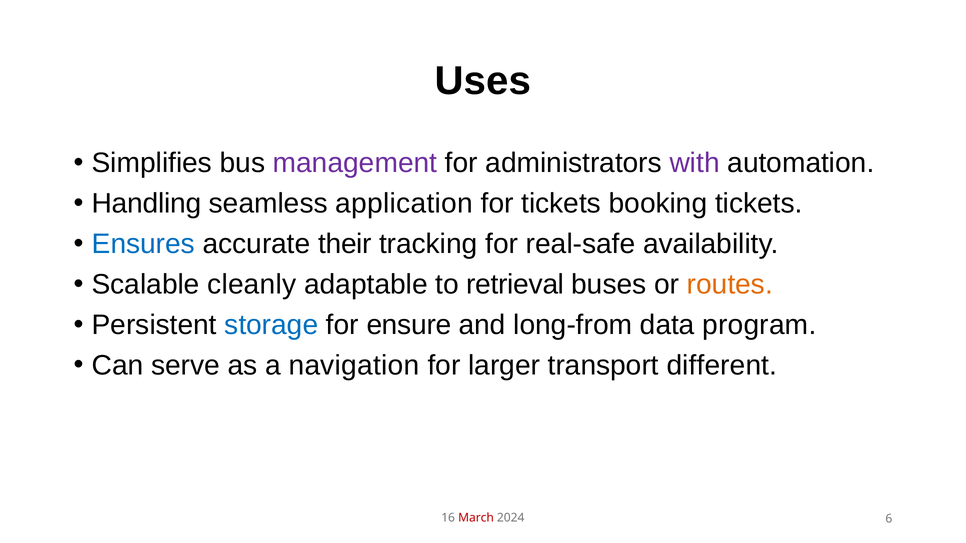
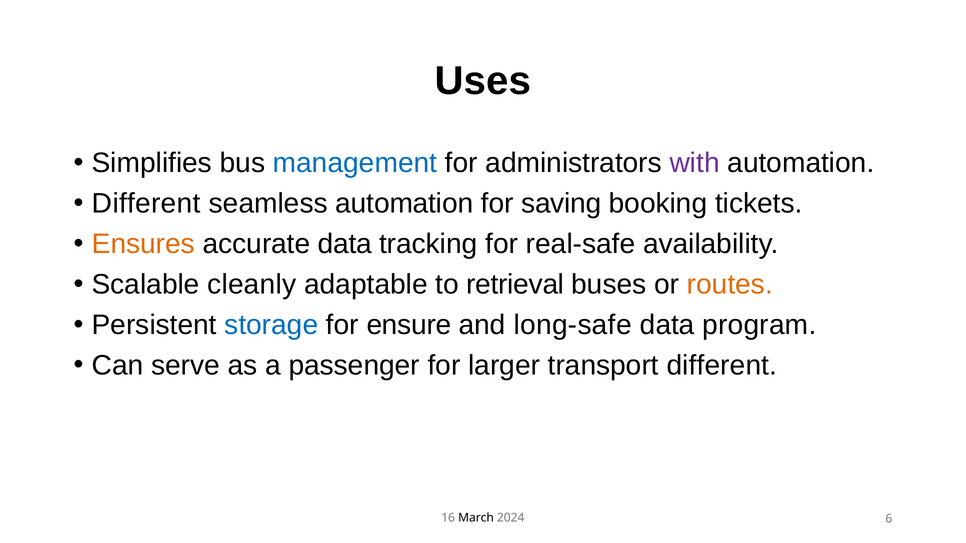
management colour: purple -> blue (355, 163)
Handling: Handling -> Different (146, 204)
seamless application: application -> automation (404, 204)
for tickets: tickets -> saving (561, 204)
Ensures colour: blue -> orange (143, 244)
accurate their: their -> data (345, 244)
long-from: long-from -> long-safe (573, 325)
navigation: navigation -> passenger (354, 365)
March colour: red -> black (476, 518)
